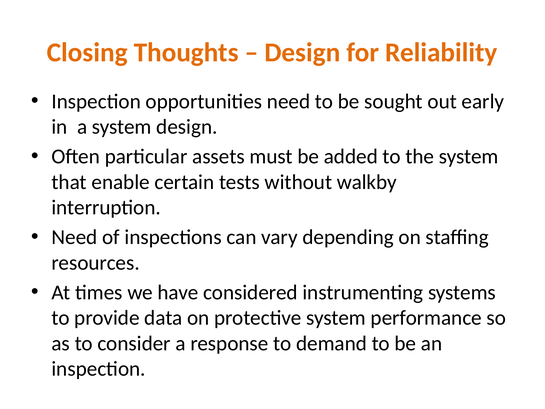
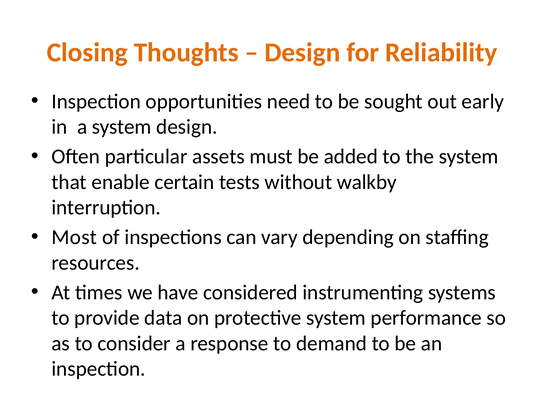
Need: Need -> Most (74, 237)
